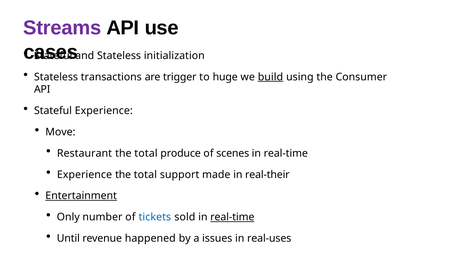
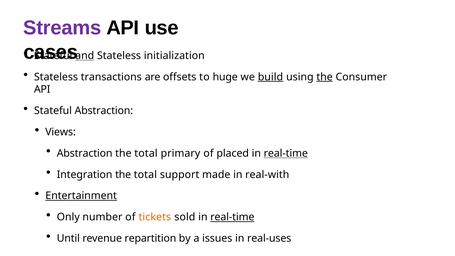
and underline: none -> present (85, 56)
trigger: trigger -> offsets (180, 77)
the underline: none -> present (325, 77)
Stateful Experience: Experience -> Abstraction (104, 111)
Move: Move -> Views (61, 132)
Restaurant: Restaurant -> Abstraction (85, 153)
produce: produce -> primary (180, 153)
scenes: scenes -> placed (233, 153)
real-time underline: none -> present (286, 153)
Experience: Experience -> Integration (85, 175)
real-their: real-their -> real-with (267, 175)
tickets colour: blue -> orange (155, 217)
happened: happened -> repartition (150, 238)
